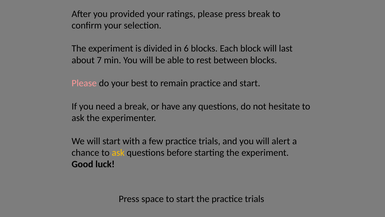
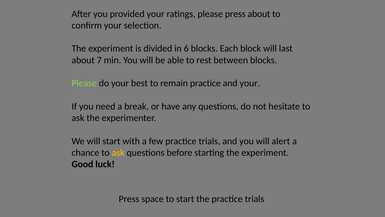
press break: break -> about (259, 14)
Please colour: pink -> light green (84, 83)
and start: start -> your (250, 83)
